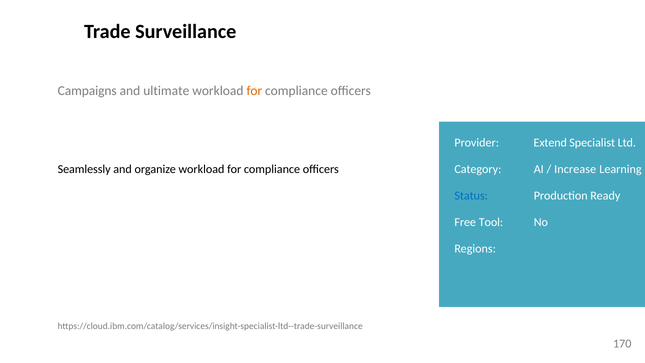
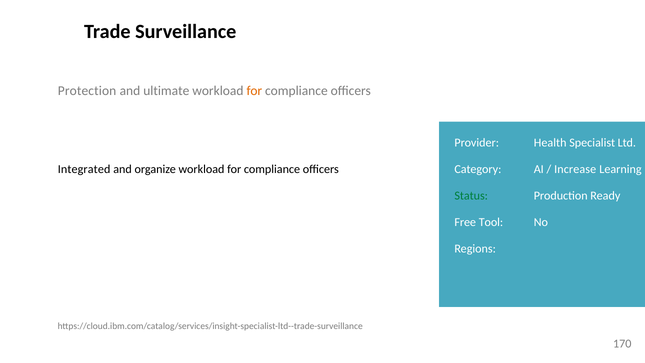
Campaigns: Campaigns -> Protection (87, 91)
Extend: Extend -> Health (550, 143)
Seamlessly: Seamlessly -> Integrated (84, 169)
Status colour: blue -> green (471, 196)
